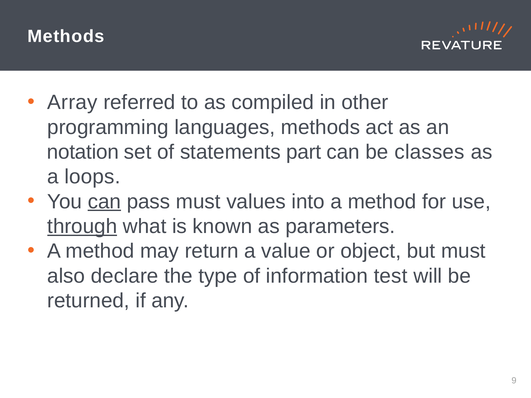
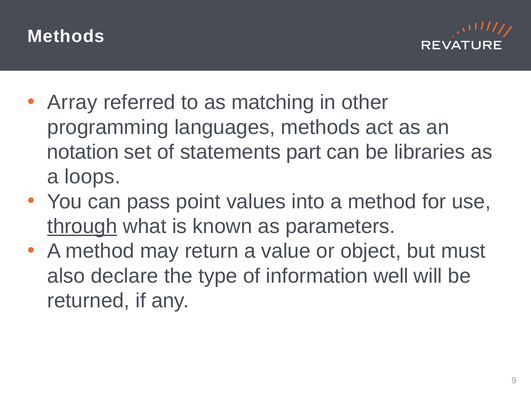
compiled: compiled -> matching (273, 103)
classes: classes -> libraries (430, 152)
can underline: present -> none (104, 202)
pass must: must -> point (198, 202)
test: test -> well (391, 276)
